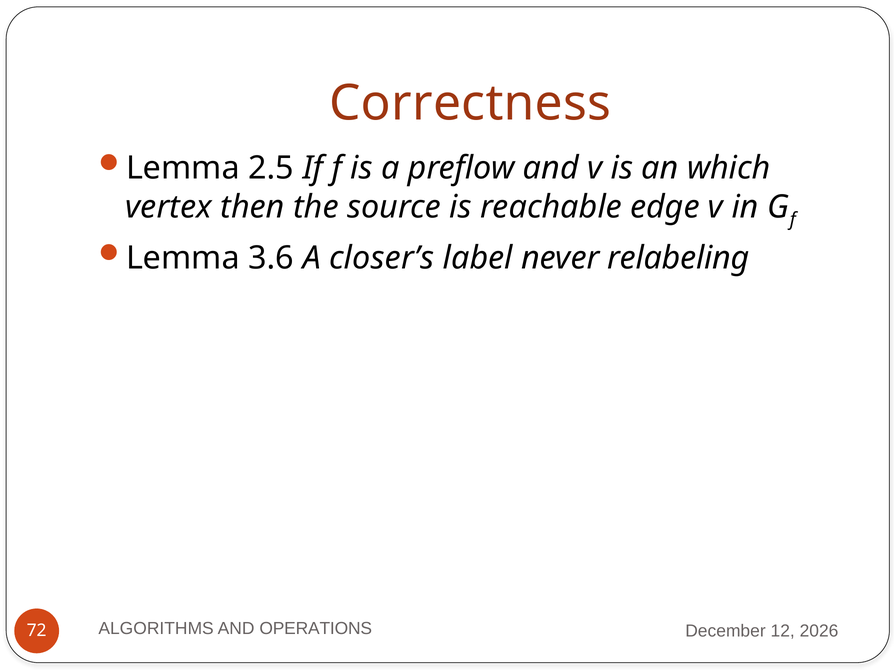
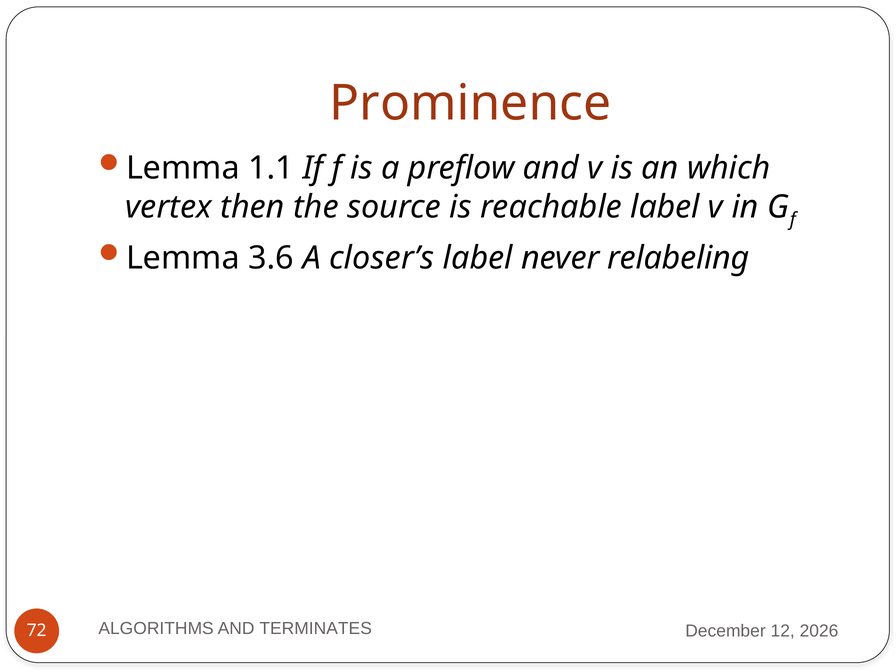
Correctness: Correctness -> Prominence (470, 104)
2.5: 2.5 -> 1.1 (271, 168)
reachable edge: edge -> label (665, 207)
OPERATIONS: OPERATIONS -> TERMINATES (316, 628)
